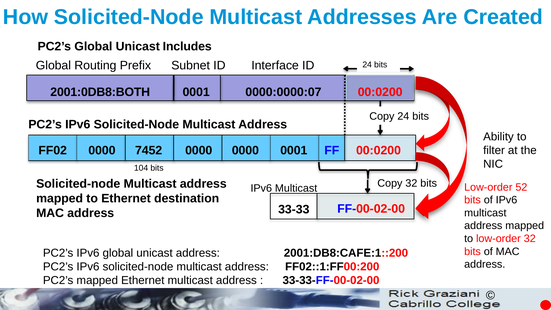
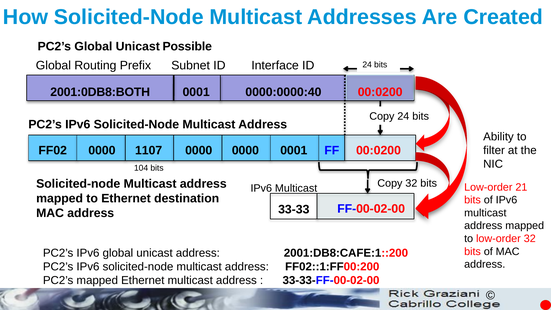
Includes: Includes -> Possible (187, 47)
0000:0000:07: 0000:0000:07 -> 0000:0000:40 (283, 92)
7452: 7452 -> 1107 (149, 150)
52: 52 -> 21 (521, 187)
